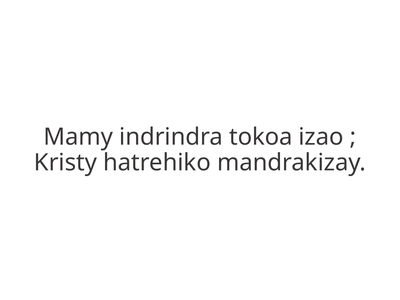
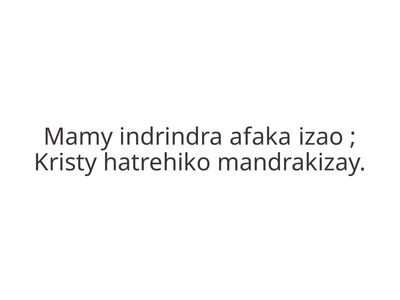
tokoa: tokoa -> afaka (261, 137)
